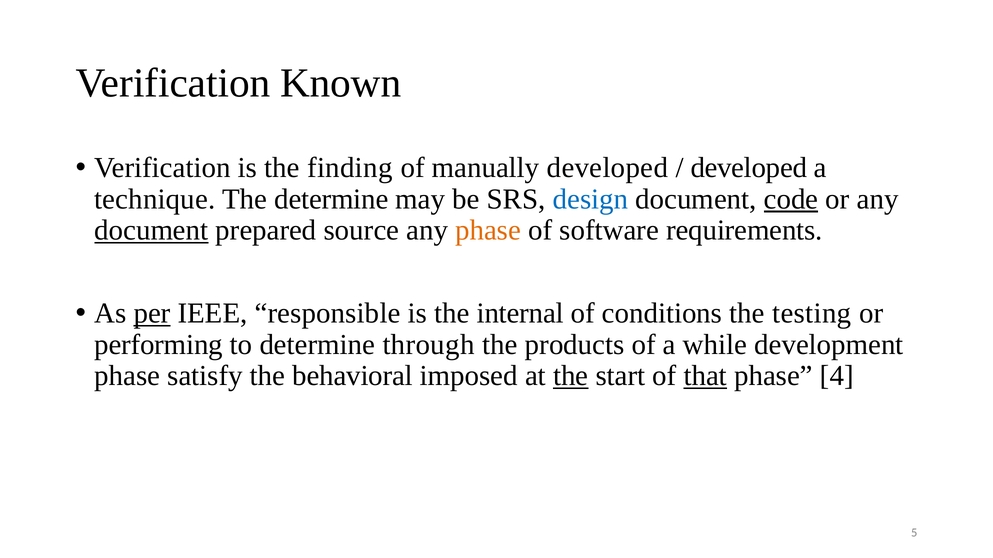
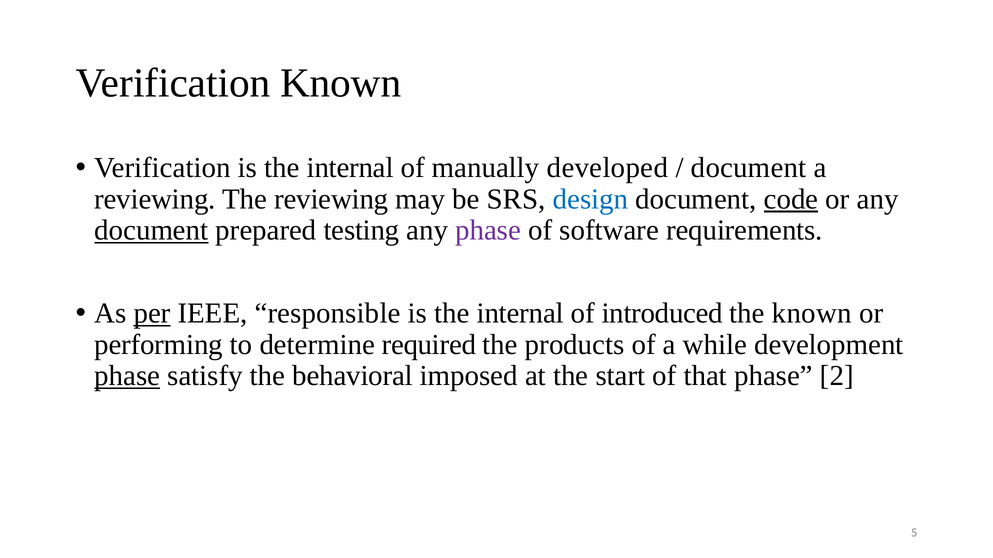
Verification is the finding: finding -> internal (350, 168)
developed: developed -> document (749, 168)
technique: technique -> reviewing (155, 199)
The determine: determine -> reviewing (331, 199)
source: source -> testing (362, 230)
phase colour: orange -> purple (488, 230)
conditions: conditions -> introduced (662, 314)
the testing: testing -> known (812, 314)
through: through -> required (429, 345)
phase underline: none -> present (127, 376)
the underline: present -> none (571, 376)
that underline: present -> none (705, 376)
4: 4 -> 2 (837, 376)
